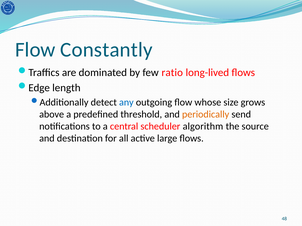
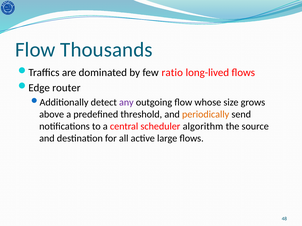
Constantly: Constantly -> Thousands (106, 50)
length: length -> router (66, 88)
any colour: blue -> purple (126, 102)
